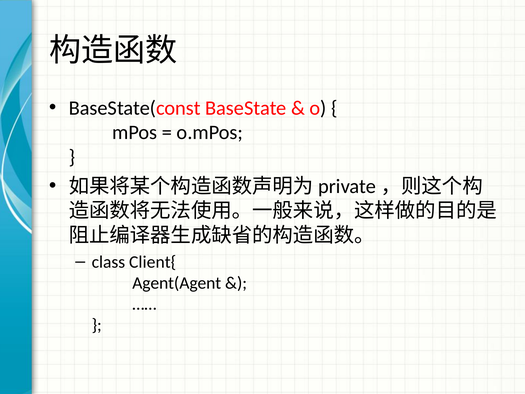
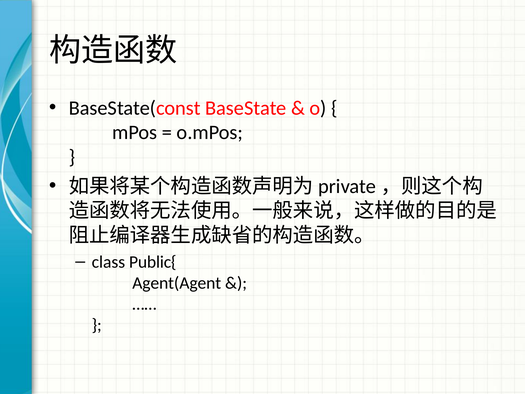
Client{: Client{ -> Public{ (153, 262)
